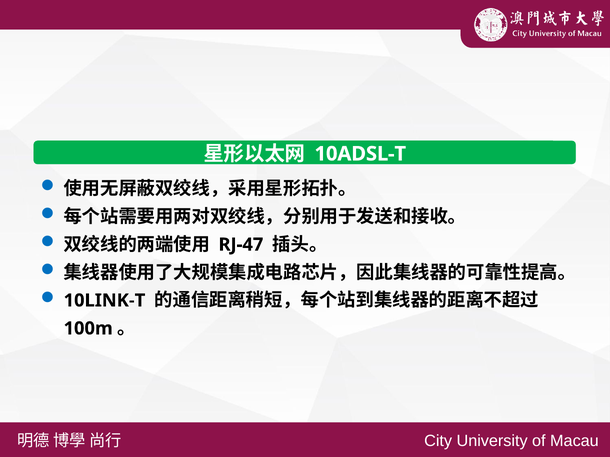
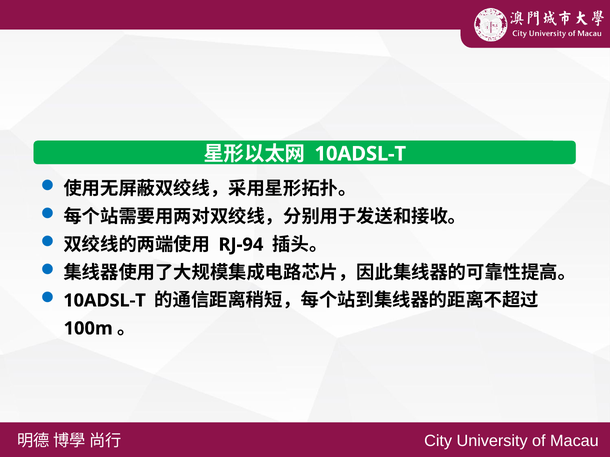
RJ-47: RJ-47 -> RJ-94 (241, 245)
10LINK-T: 10LINK-T -> 10ADSL-T (105, 301)
